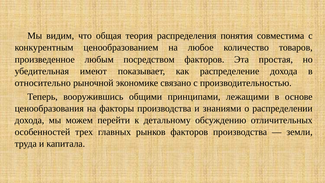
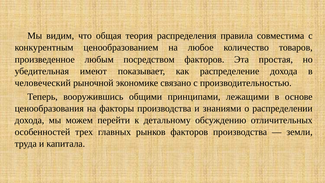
понятия: понятия -> правила (237, 36)
относительно: относительно -> человеческий (43, 83)
